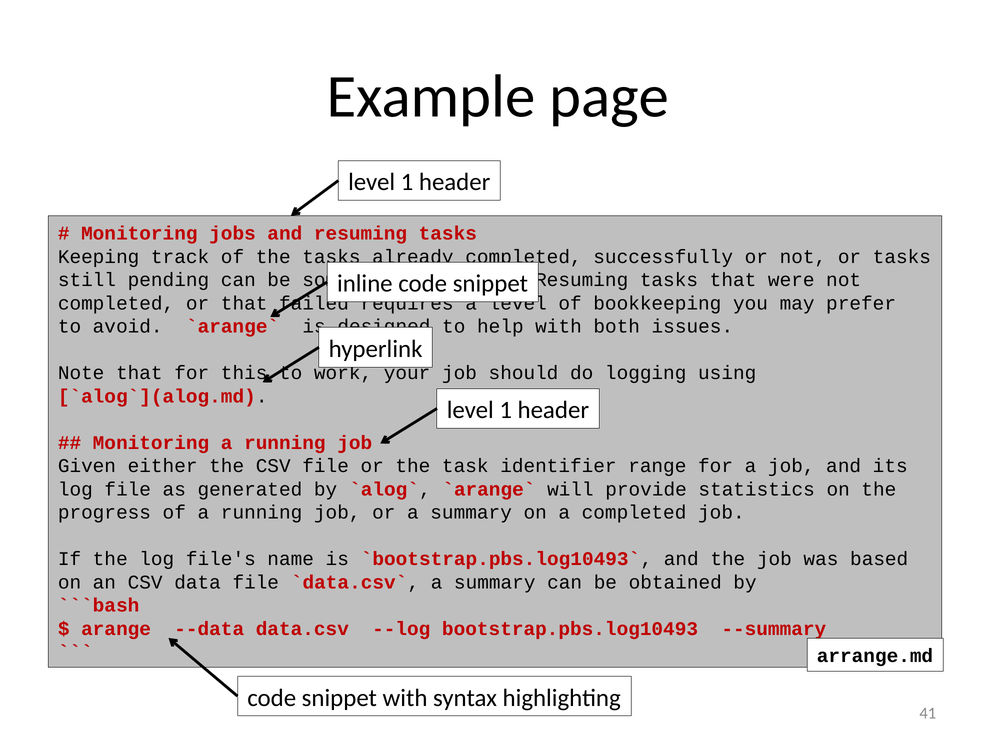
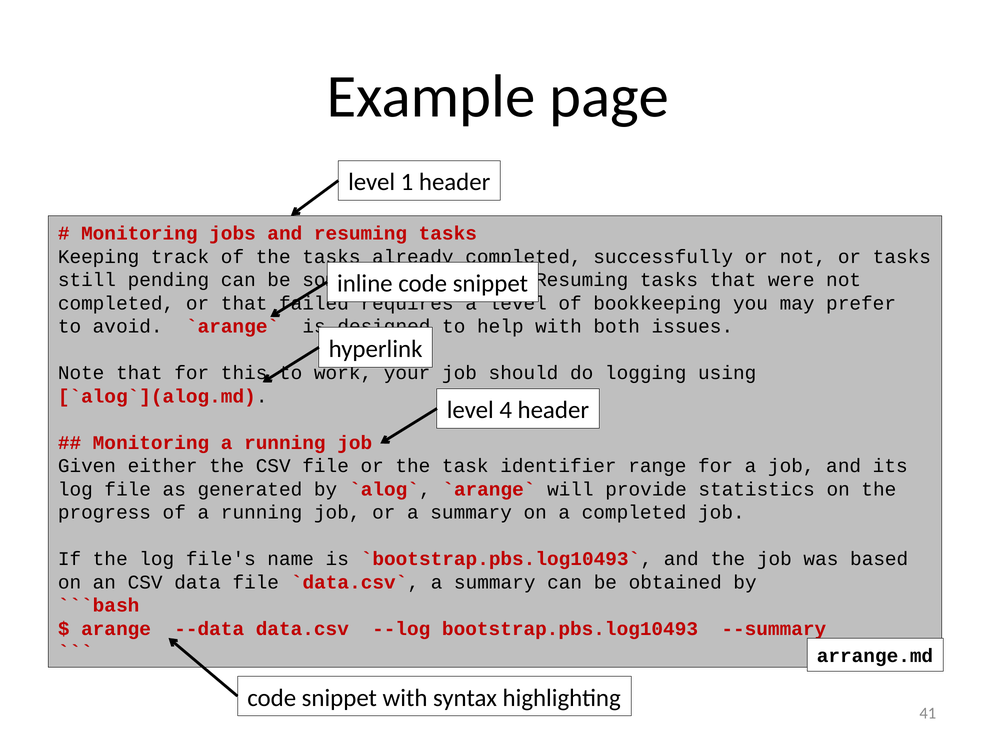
1: 1 -> 4 (506, 410)
